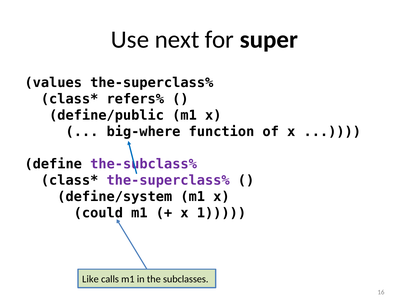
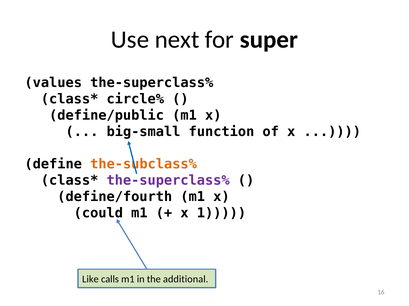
refers%: refers% -> circle% (135, 99)
big-where: big-where -> big-small (144, 132)
the-subclass% colour: purple -> orange (144, 165)
define/system: define/system -> define/fourth (115, 197)
subclasses: subclasses -> additional (186, 280)
